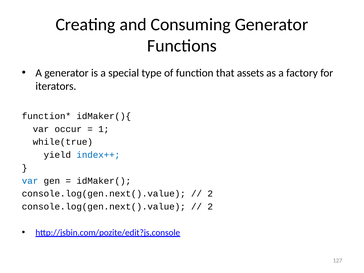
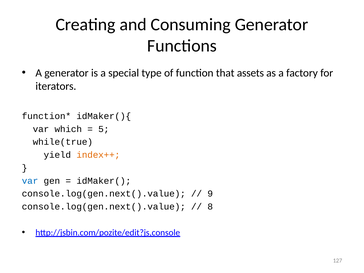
occur: occur -> which (68, 129)
1: 1 -> 5 (104, 129)
index++ colour: blue -> orange (98, 155)
2: 2 -> 9 (210, 194)
2: 2 -> 8 (210, 207)
